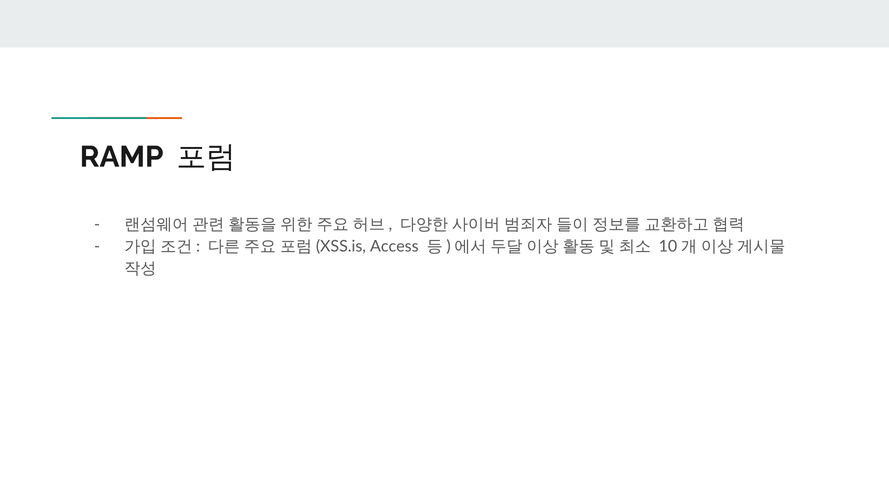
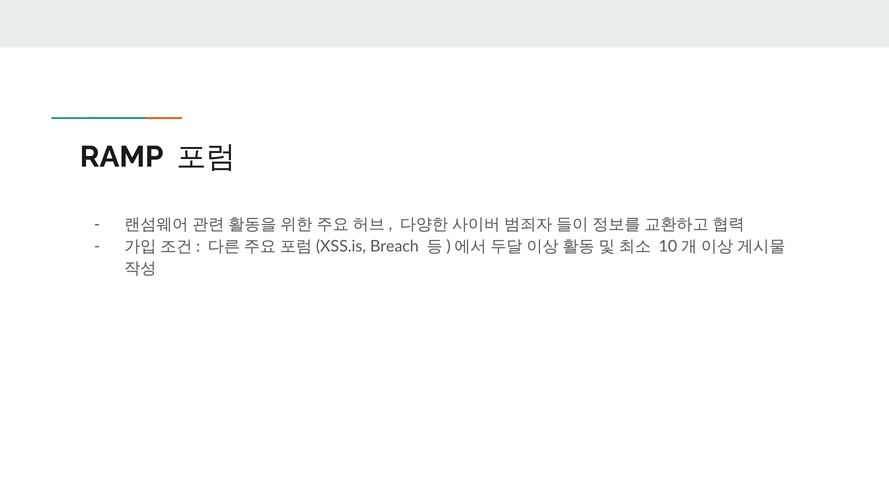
Access: Access -> Breach (394, 247)
